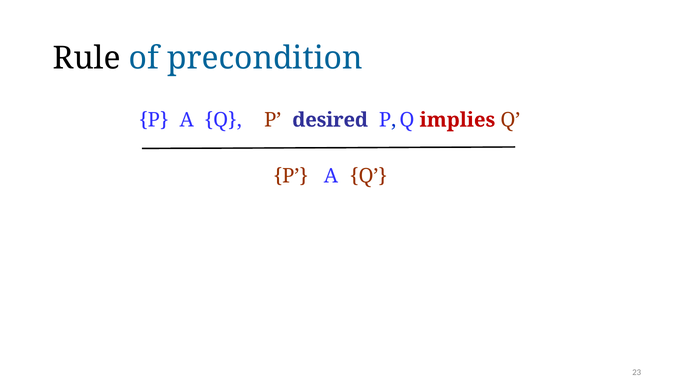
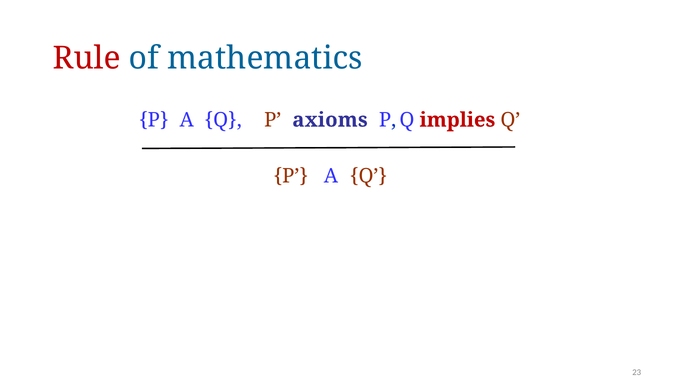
Rule colour: black -> red (87, 58)
precondition: precondition -> mathematics (265, 58)
desired: desired -> axioms (330, 120)
